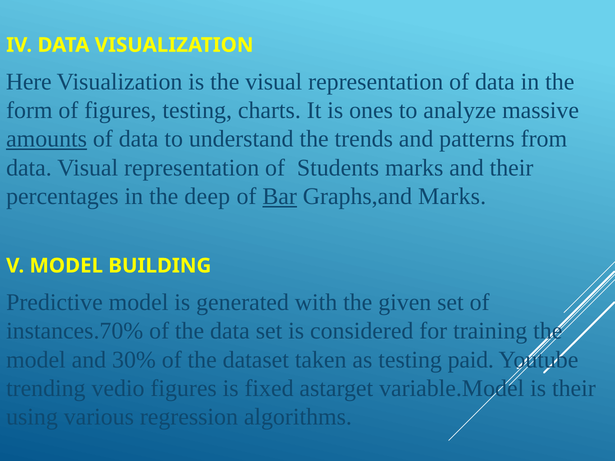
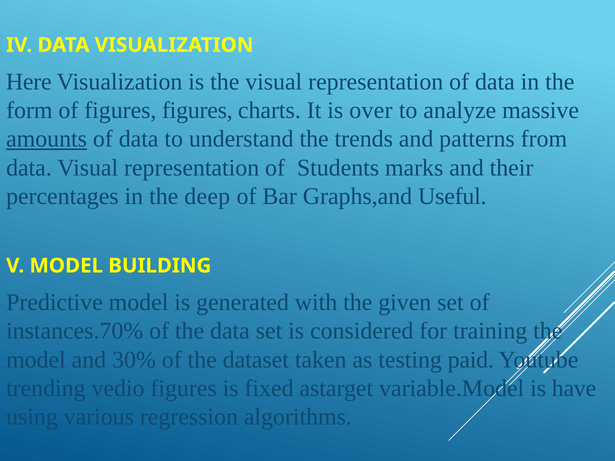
figures testing: testing -> figures (197, 110)
ones: ones -> over (371, 110)
Bar underline: present -> none (280, 196)
Graphs,and Marks: Marks -> Useful (452, 196)
is their: their -> have (574, 389)
